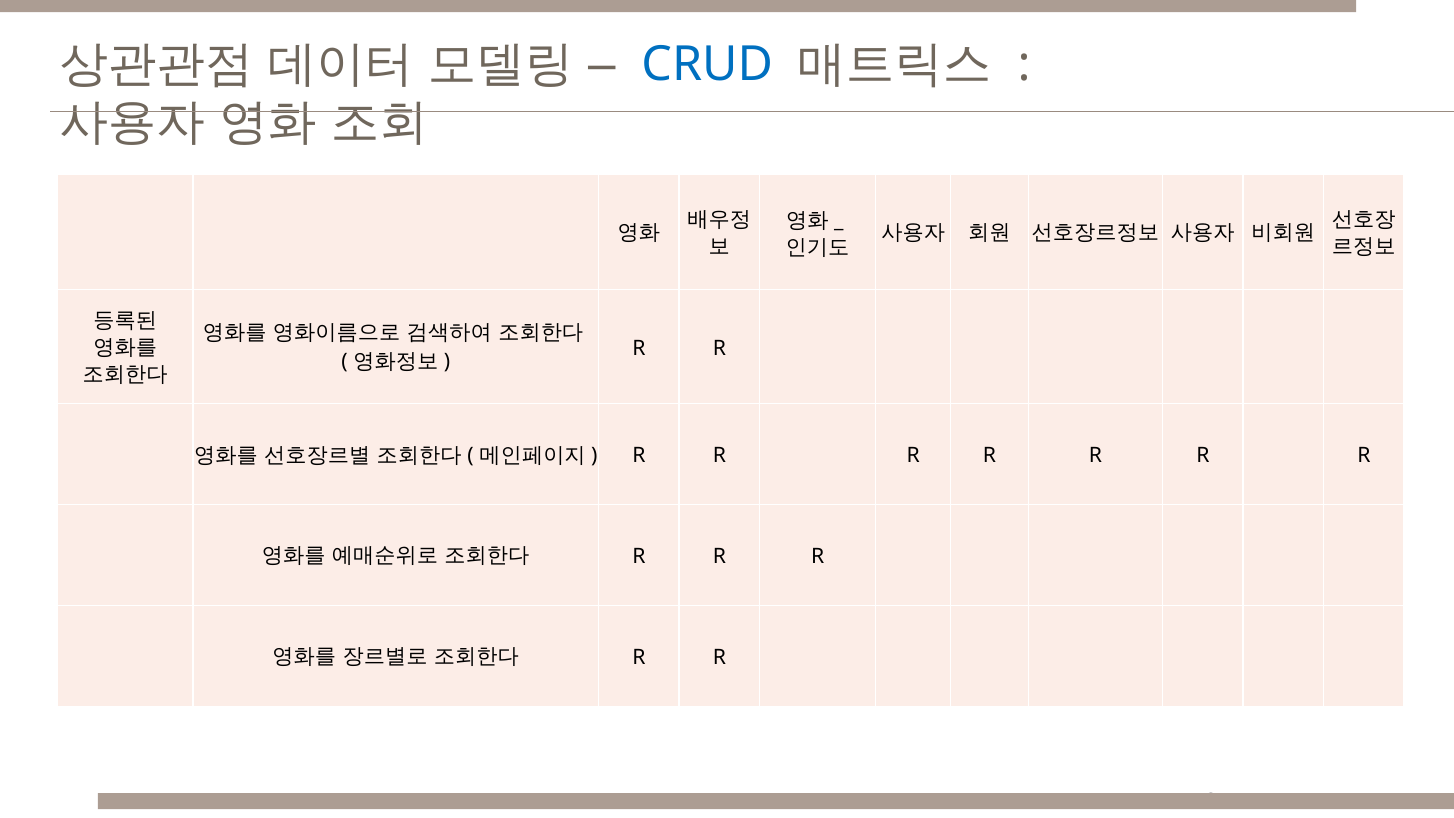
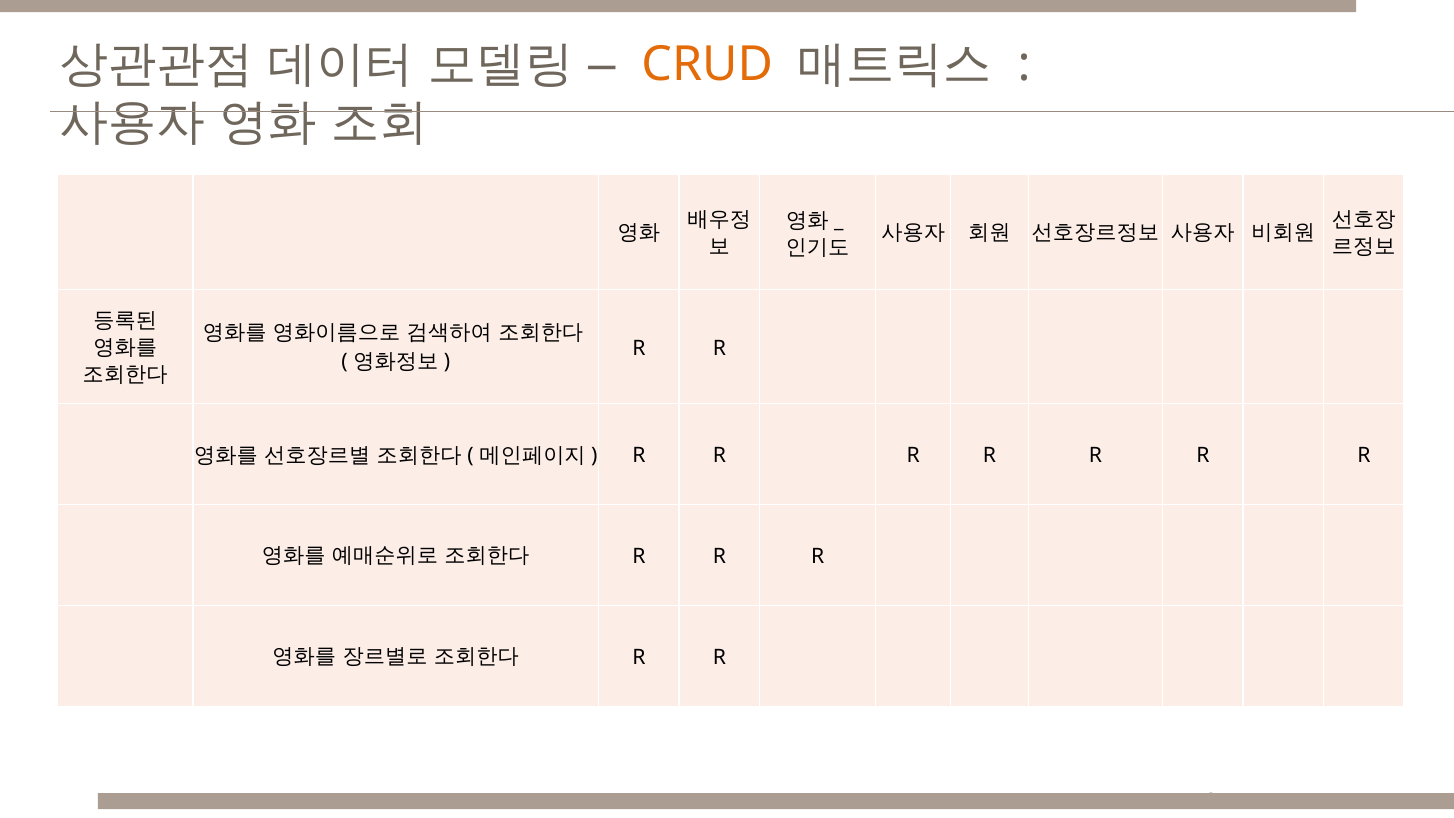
CRUD colour: blue -> orange (707, 64)
